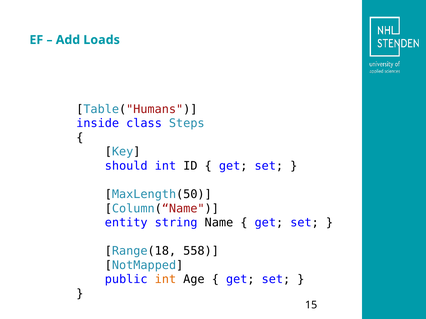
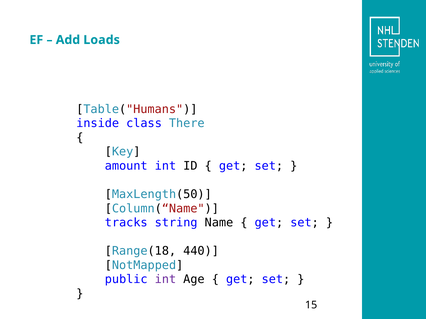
Steps: Steps -> There (187, 124)
should: should -> amount (126, 166)
entity: entity -> tracks (126, 223)
558: 558 -> 440 (201, 251)
int colour: orange -> purple (165, 280)
